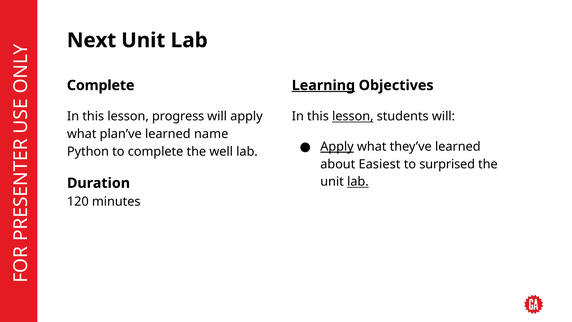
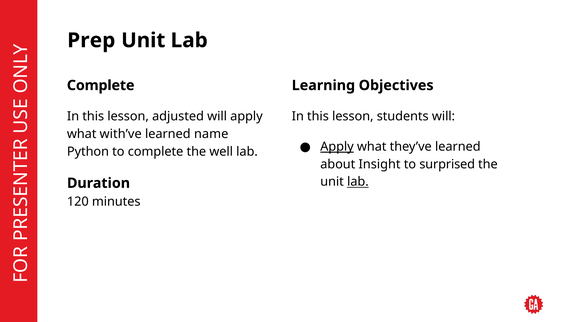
Next: Next -> Prep (91, 40)
Learning underline: present -> none (323, 85)
progress: progress -> adjusted (178, 116)
lesson underline: present -> none (353, 116)
plan’ve: plan’ve -> with’ve (121, 134)
Easiest: Easiest -> Insight (380, 164)
